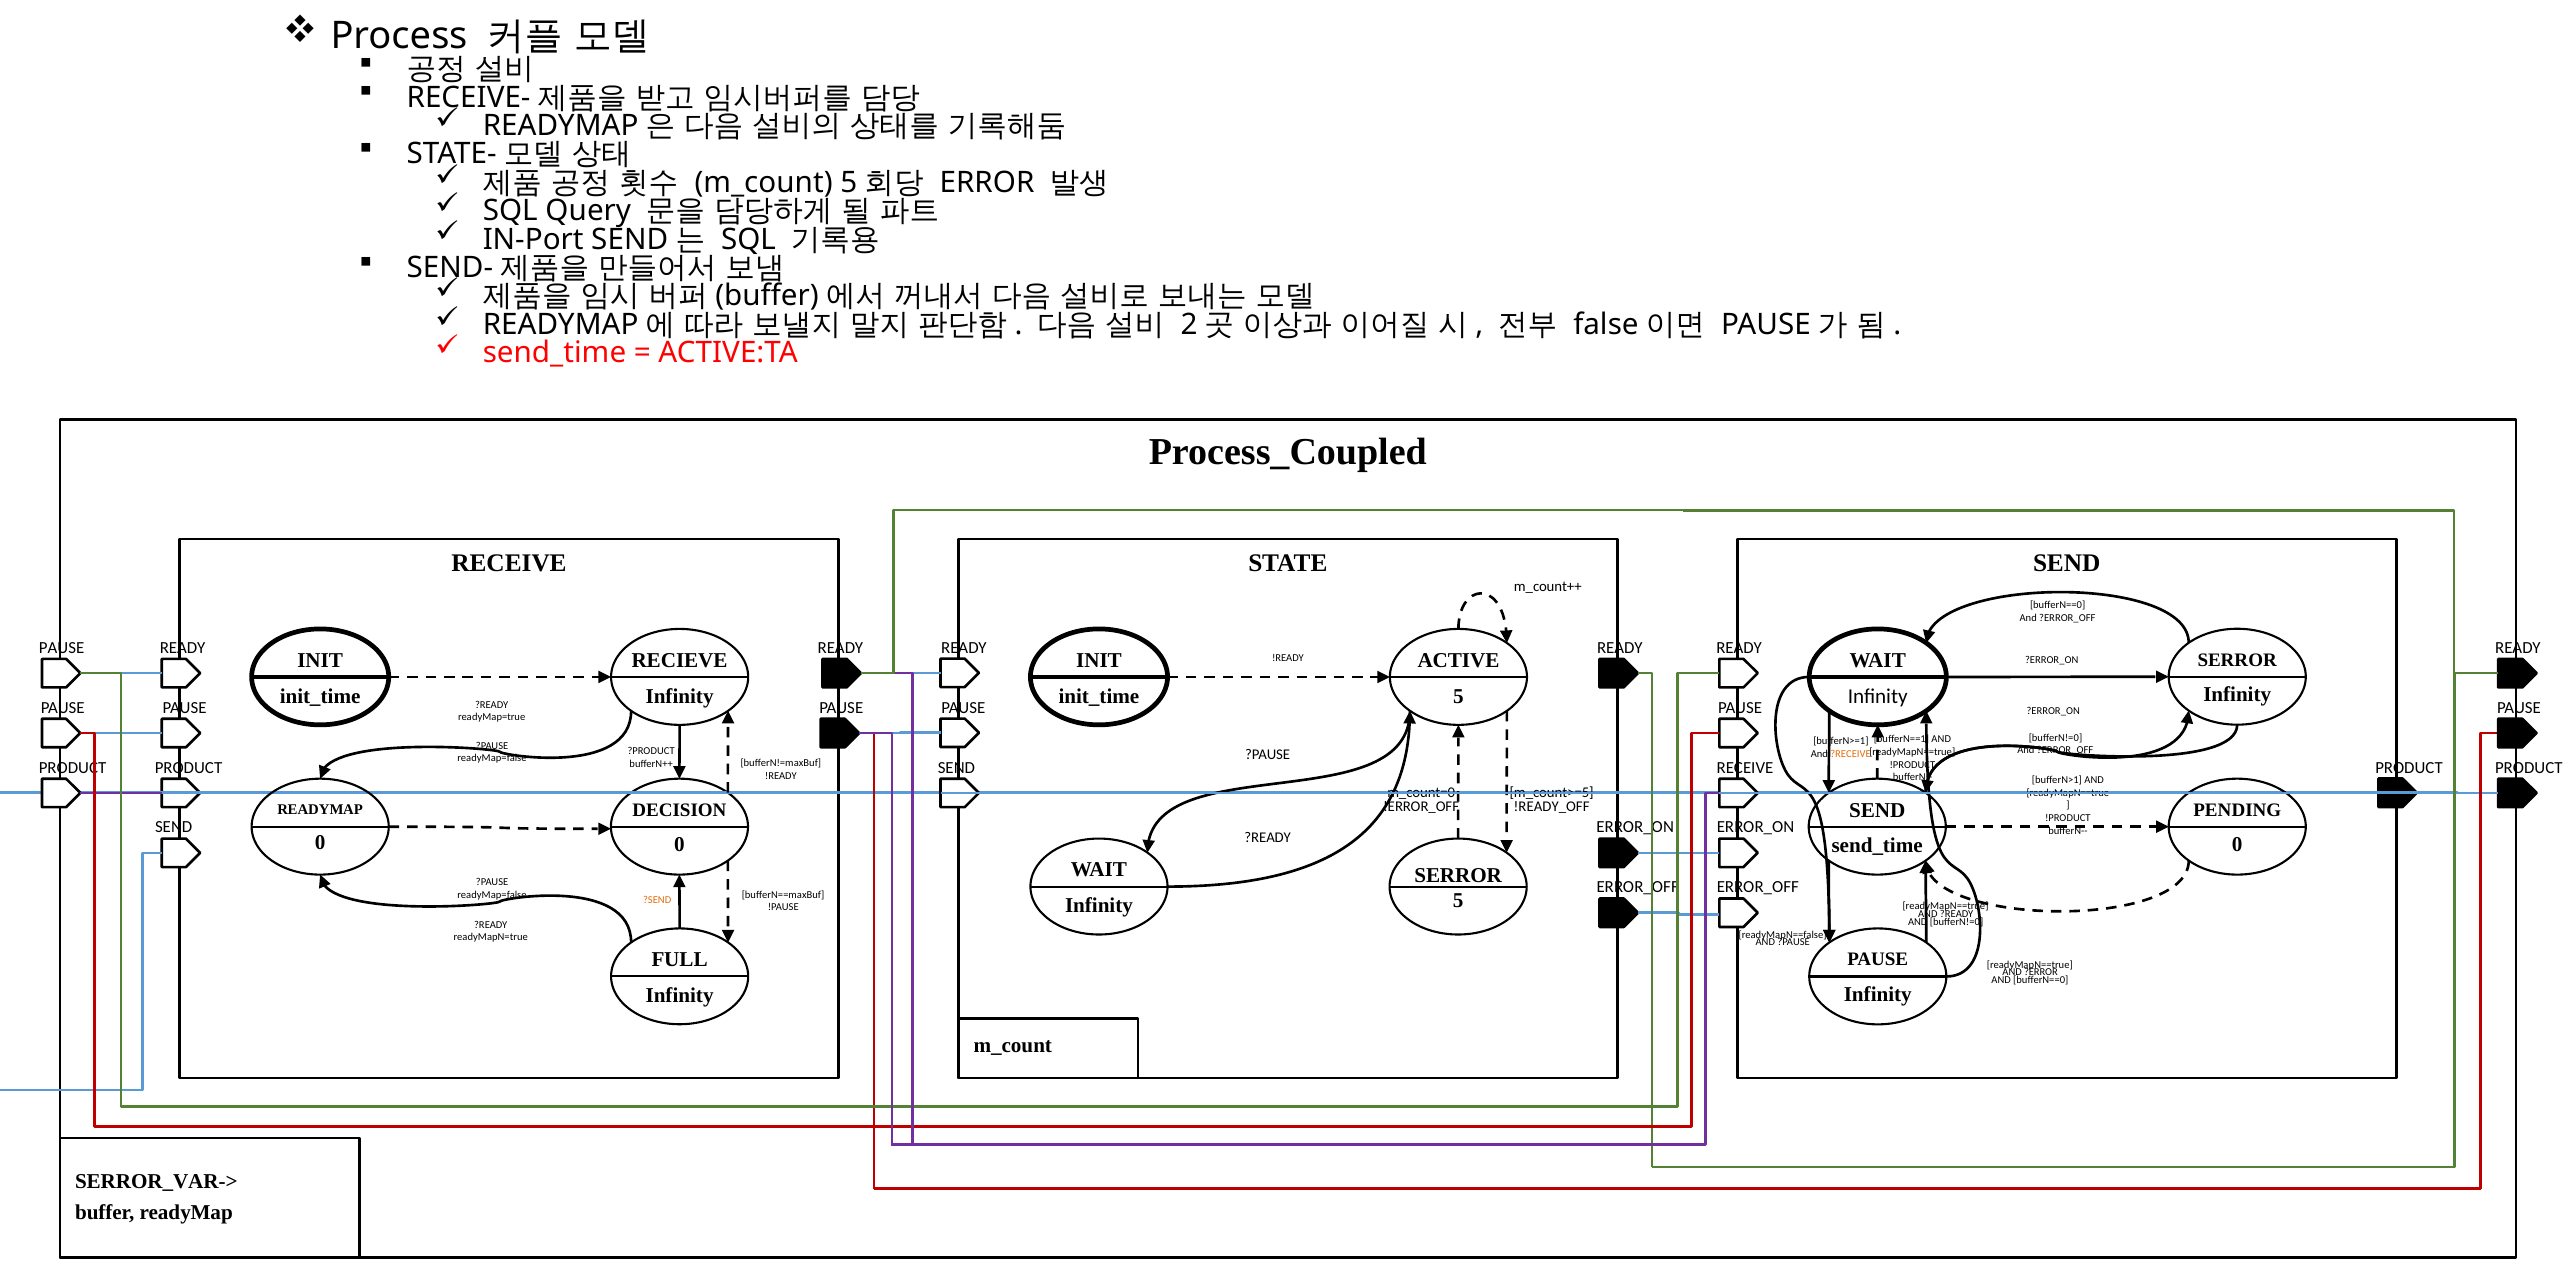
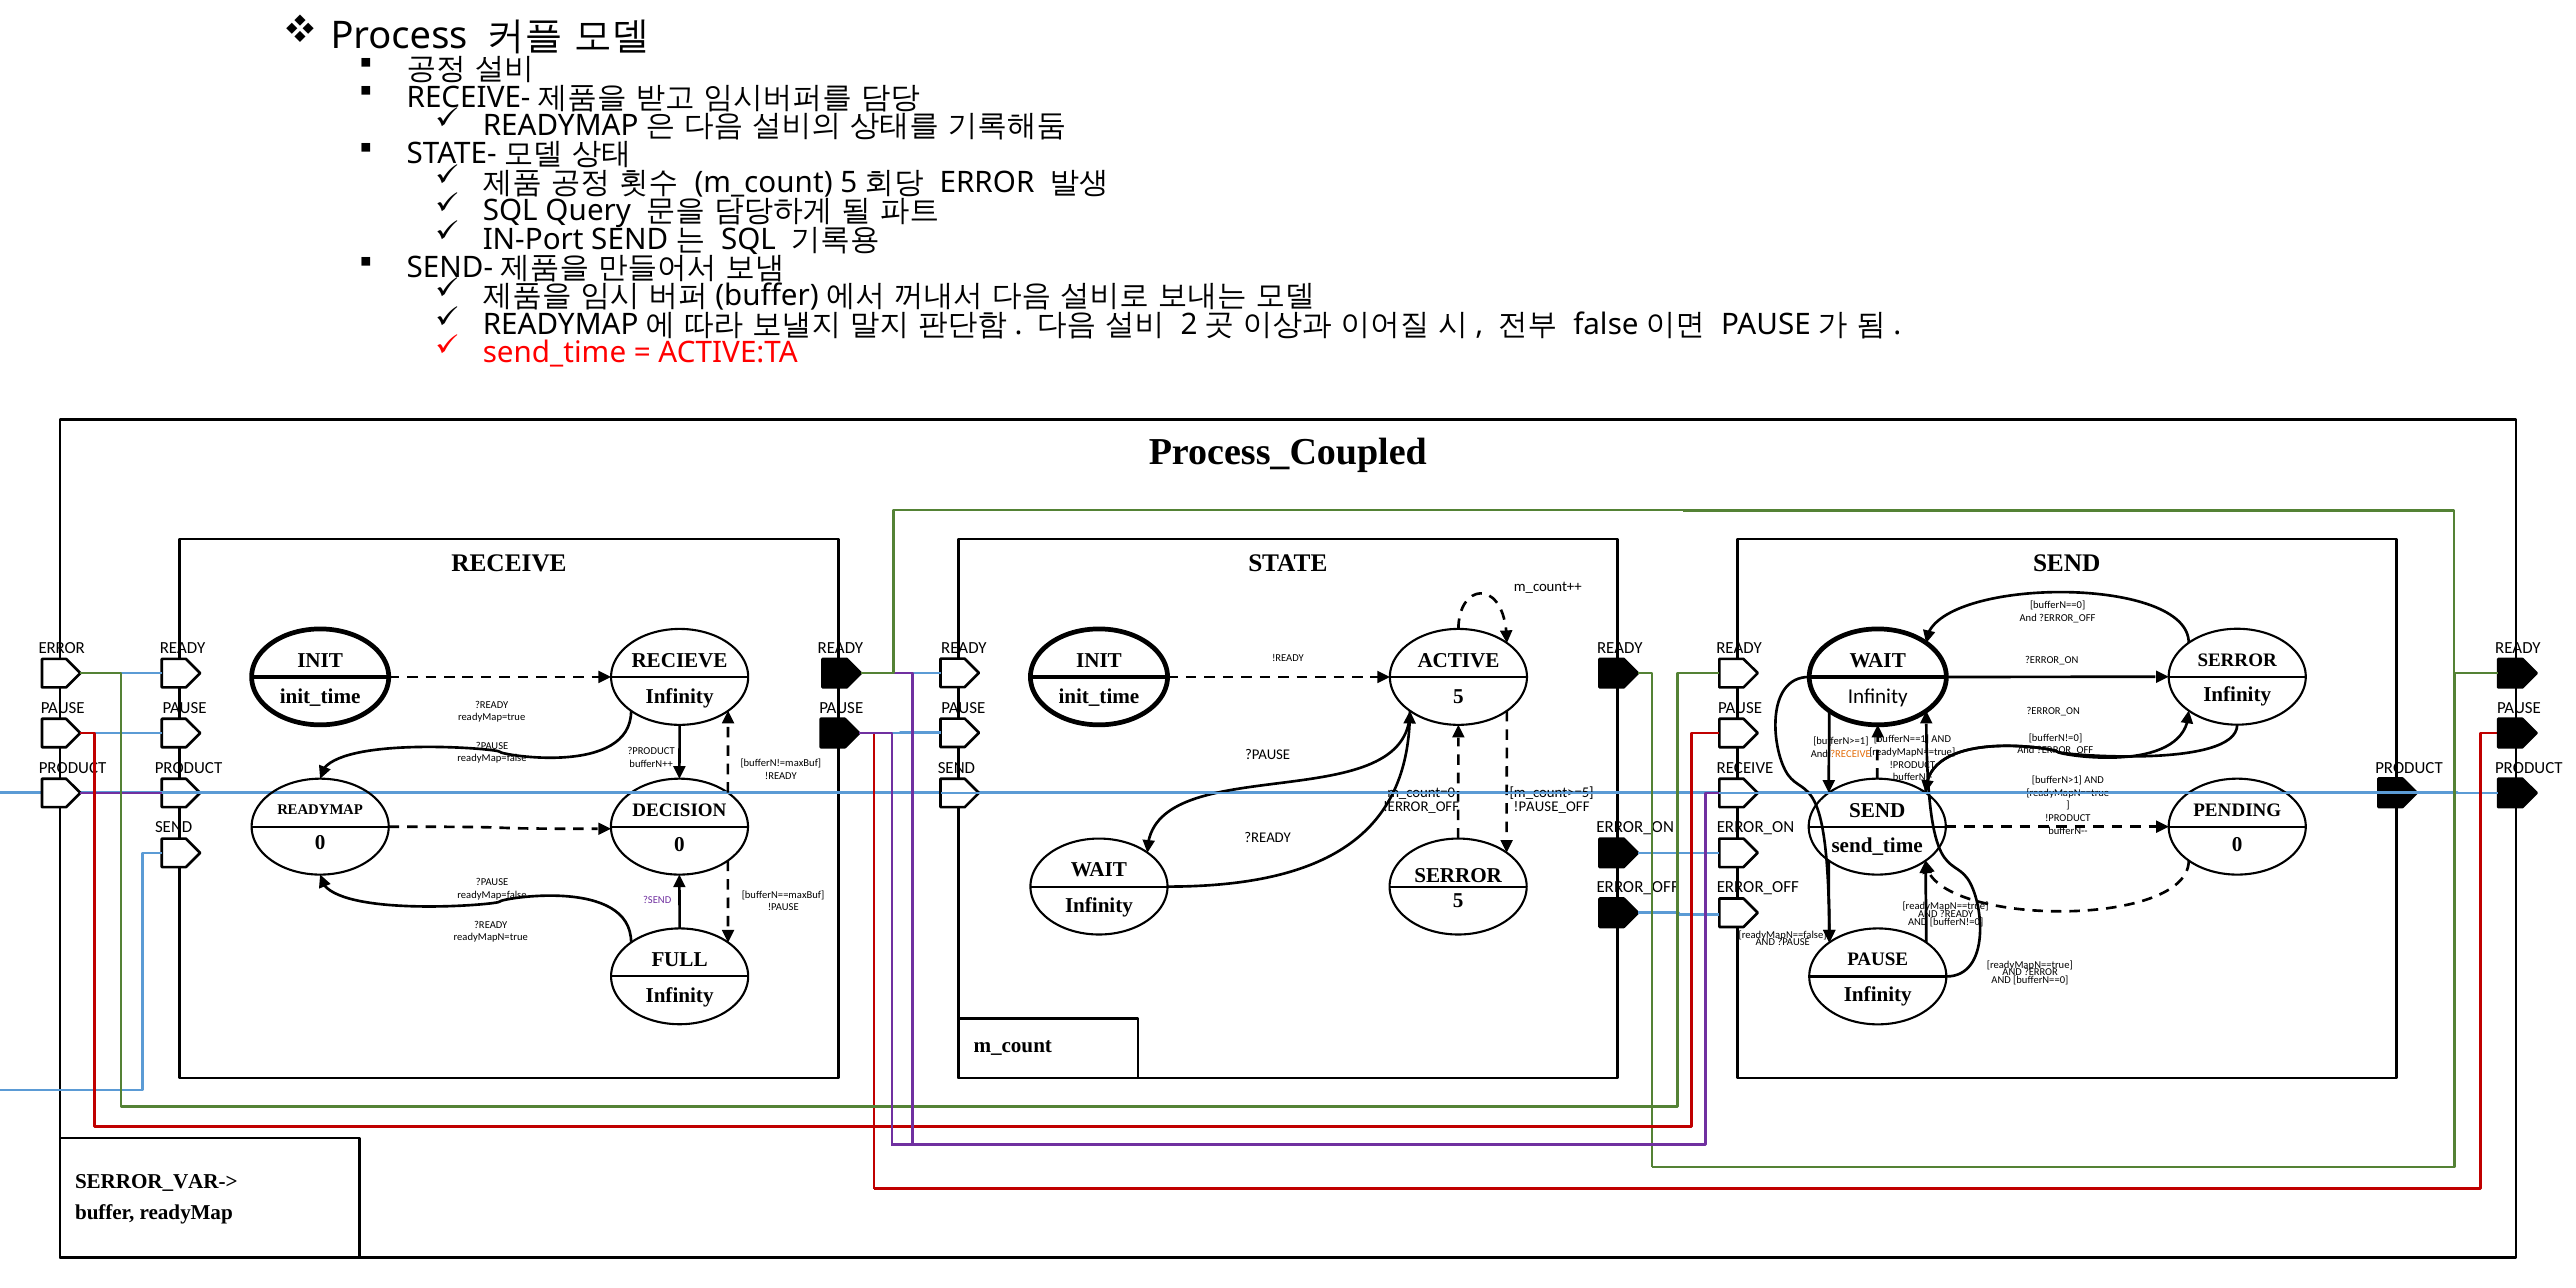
PAUSE: PAUSE -> ERROR (62, 648)
!READY_OFF: !READY_OFF -> !PAUSE_OFF (1552, 807)
?SEND colour: orange -> purple (657, 900)
